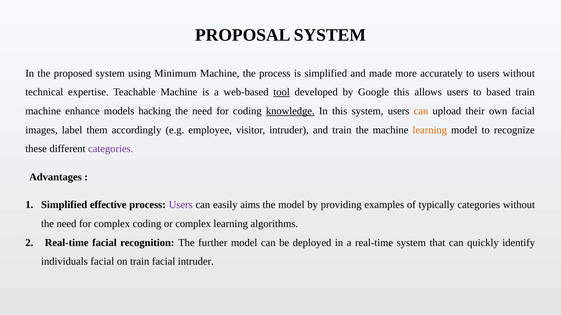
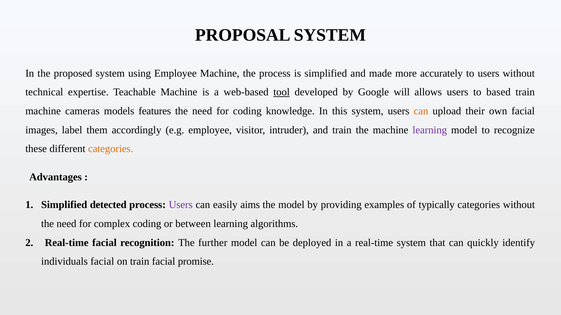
using Minimum: Minimum -> Employee (175, 73)
Google this: this -> will (402, 92)
enhance: enhance -> cameras (82, 111)
hacking: hacking -> features (155, 111)
knowledge underline: present -> none (290, 111)
learning colour: orange -> purple (430, 130)
categories colour: purple -> orange (111, 149)
effective: effective -> detected (108, 205)
or complex: complex -> between (193, 224)
facial intruder: intruder -> promise (196, 262)
